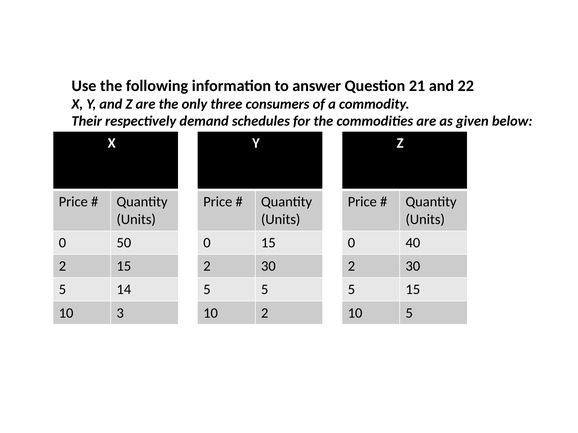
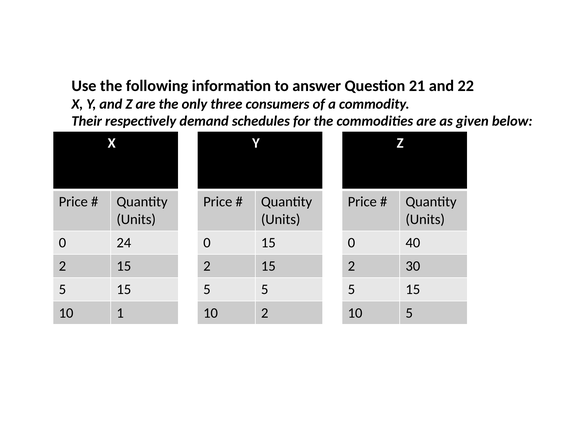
50: 50 -> 24 (124, 243)
30: 30 -> 15 (268, 266)
14: 14 -> 15 (124, 290)
3: 3 -> 1 (120, 313)
